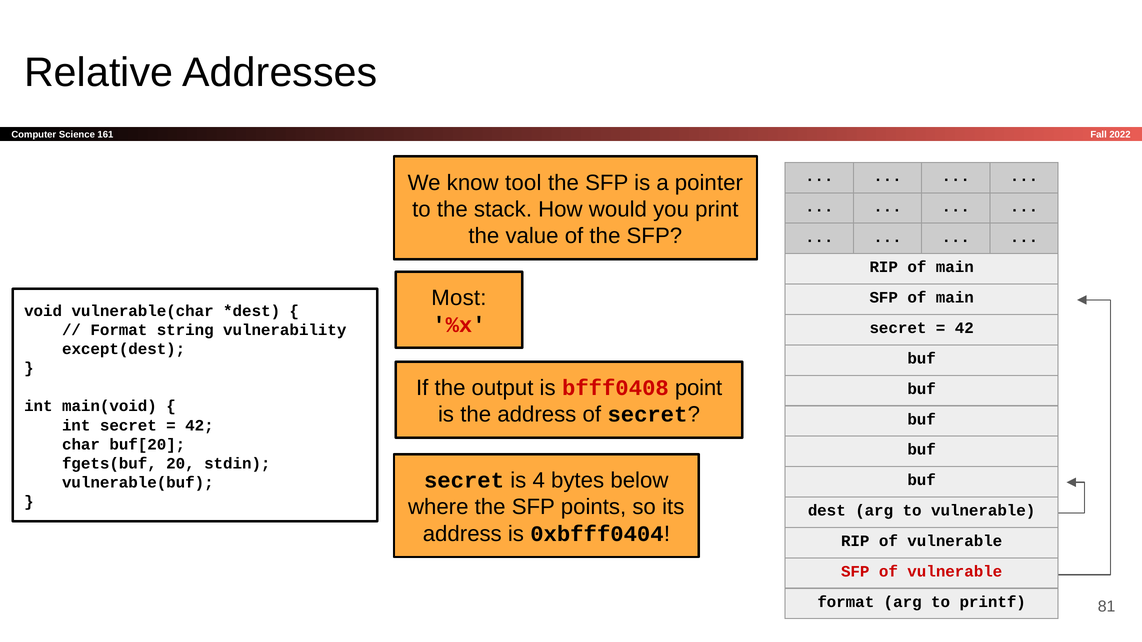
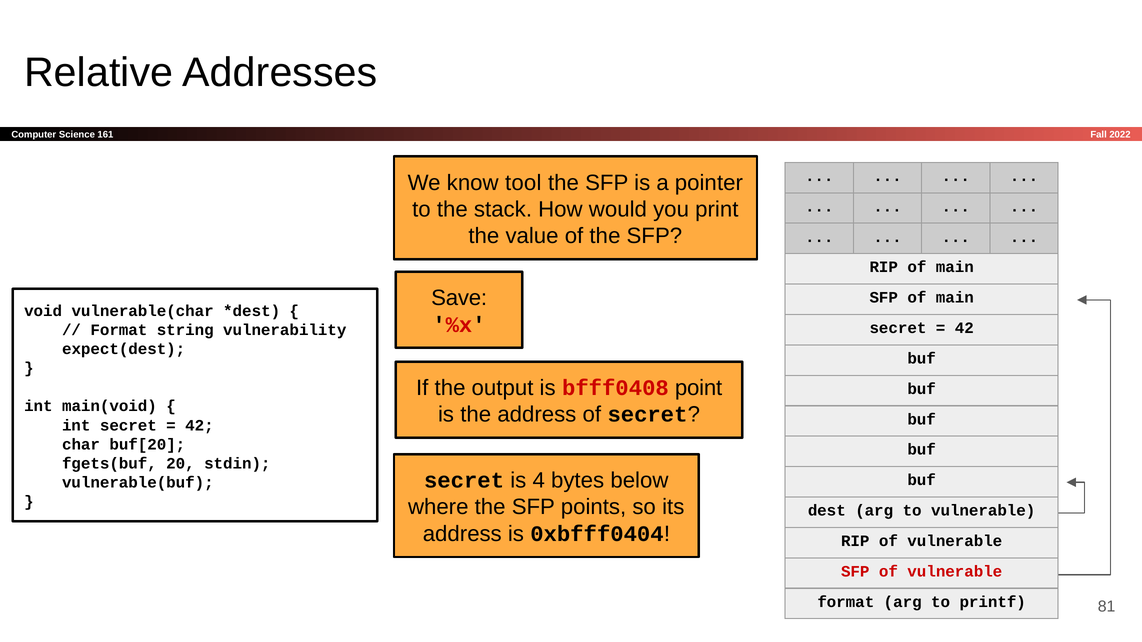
Most: Most -> Save (459, 298)
except(dest: except(dest -> expect(dest (124, 349)
